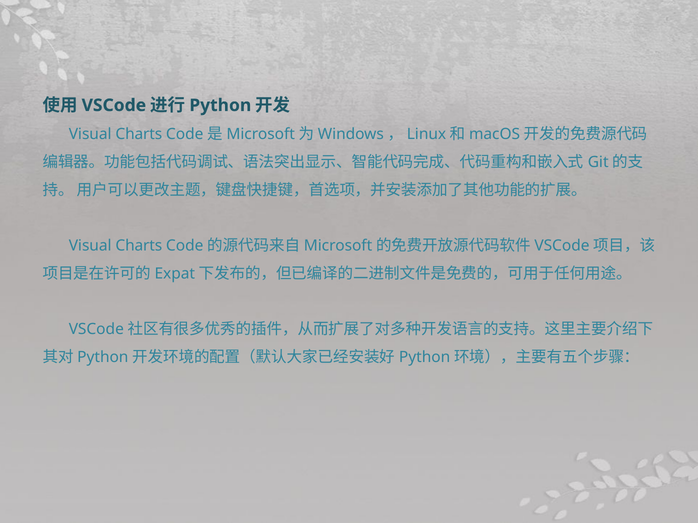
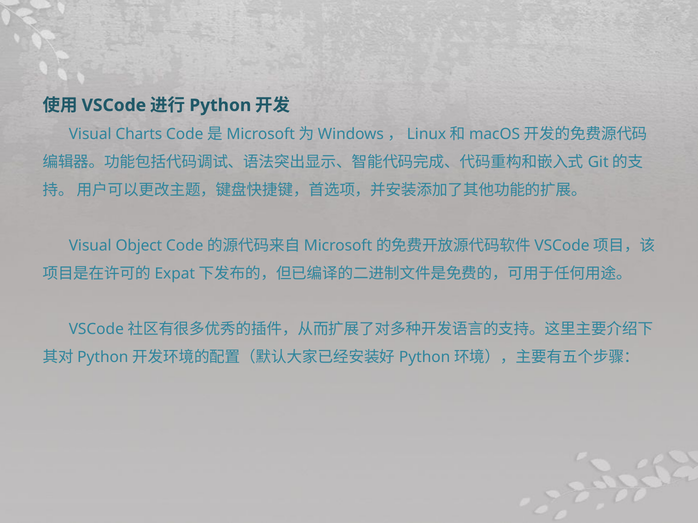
Charts: Charts -> Object (139, 246)
